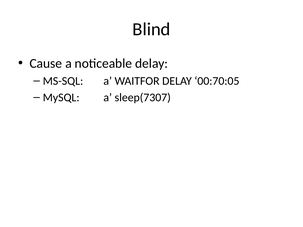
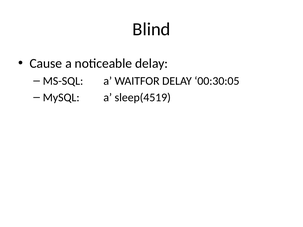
00:70:05: 00:70:05 -> 00:30:05 (217, 81)
sleep(7307: sleep(7307 -> sleep(4519 (143, 97)
